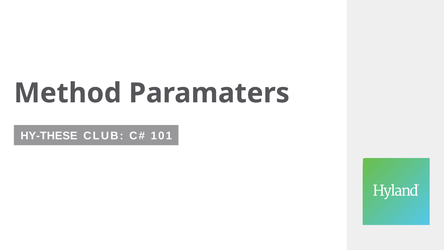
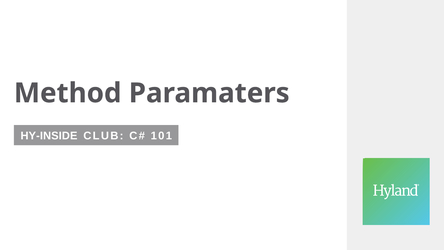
HY-THESE: HY-THESE -> HY-INSIDE (49, 136)
